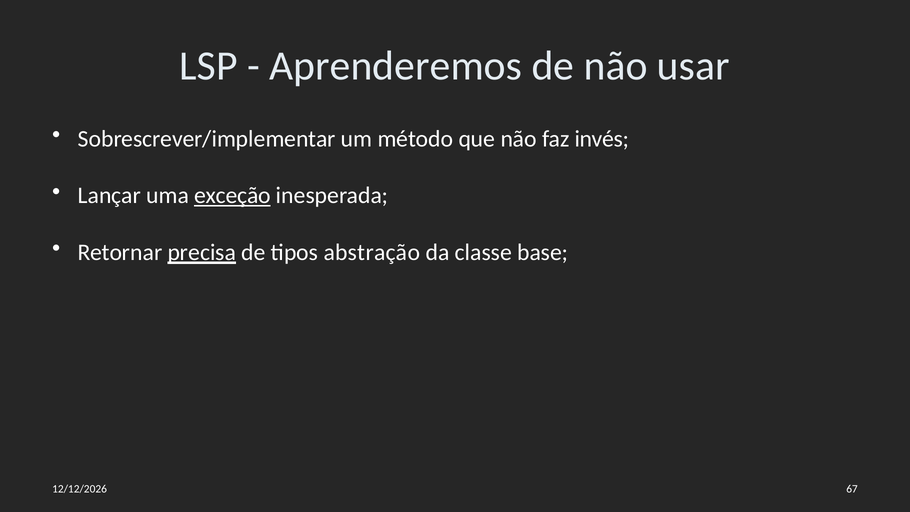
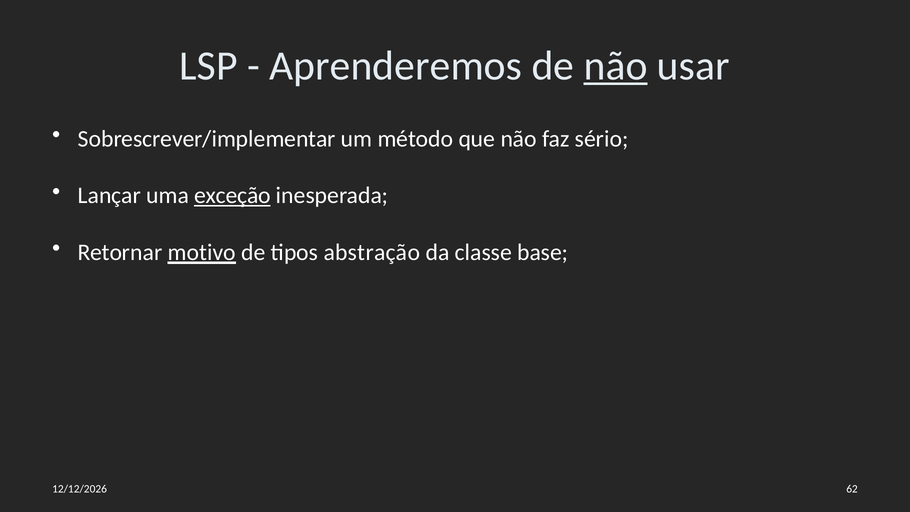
não underline: none -> present (616, 66)
invés: invés -> sério (602, 139)
precisa: precisa -> motivo (202, 252)
67: 67 -> 62 (852, 489)
